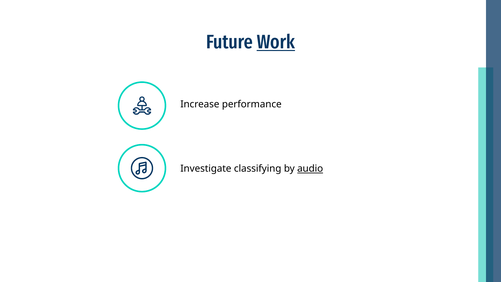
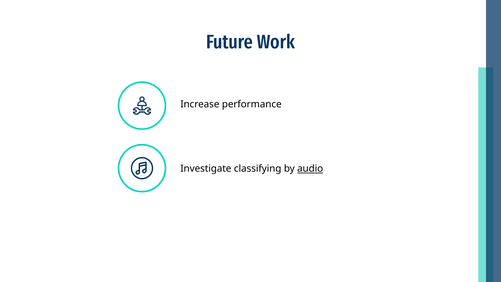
Work underline: present -> none (276, 42)
